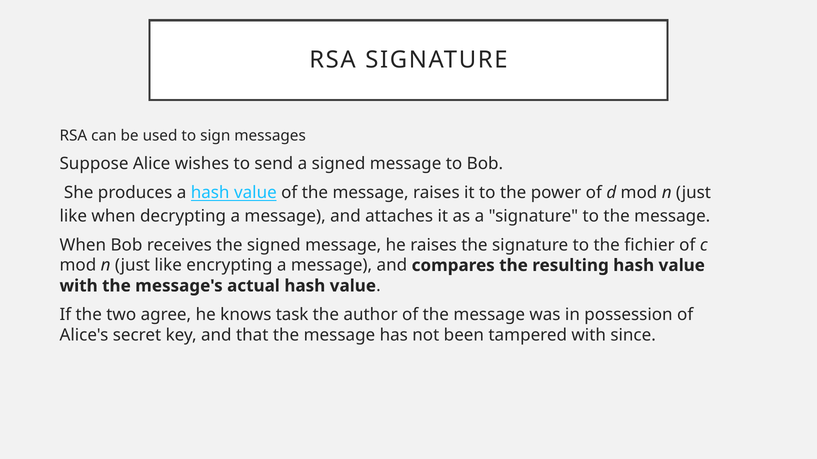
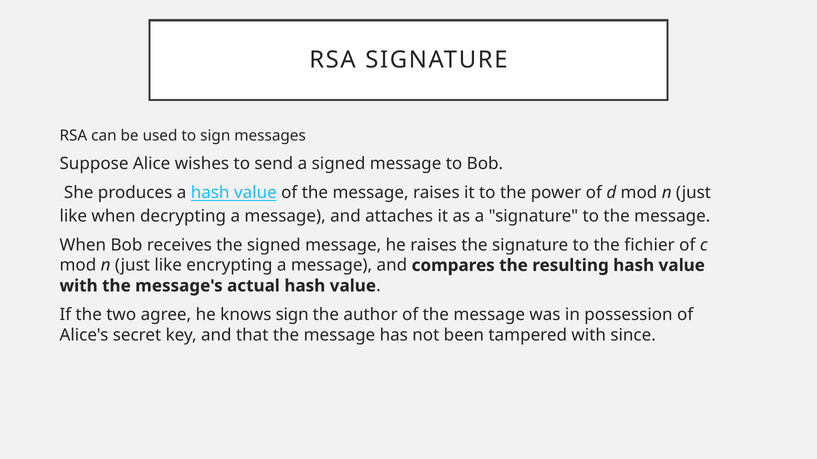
knows task: task -> sign (292, 315)
